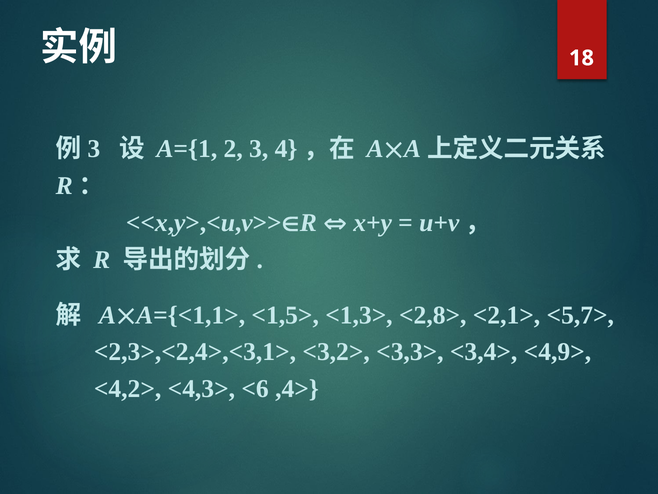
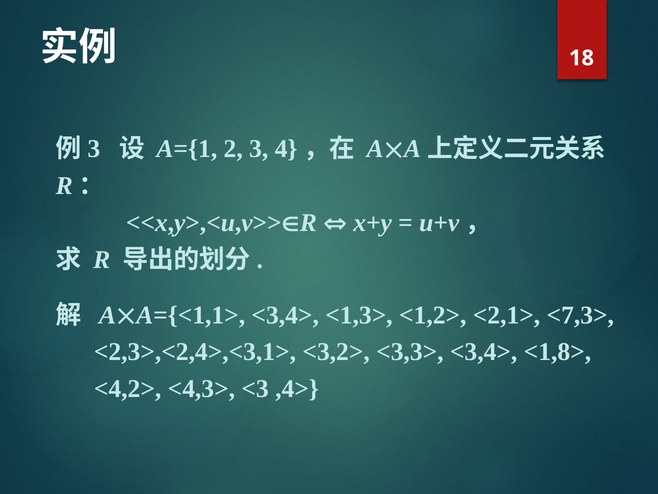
<1,5>: <1,5> -> <3,4> (285, 315)
<2,8>: <2,8> -> <1,2> (433, 315)
<5,7>: <5,7> -> <7,3> (580, 315)
<4,9>: <4,9> -> <1,8> (557, 352)
<6: <6 -> <3 (255, 388)
